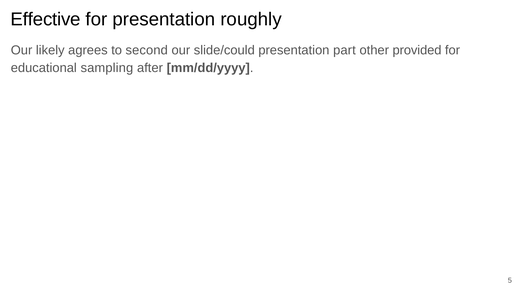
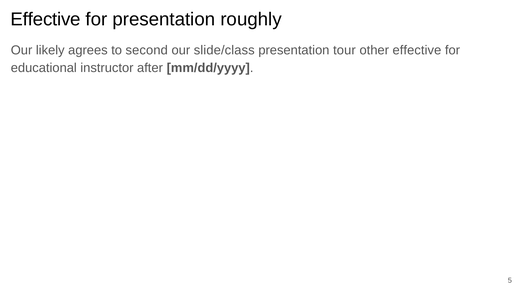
slide/could: slide/could -> slide/class (224, 50)
part: part -> tour (344, 50)
other provided: provided -> effective (417, 50)
sampling: sampling -> instructor (107, 68)
